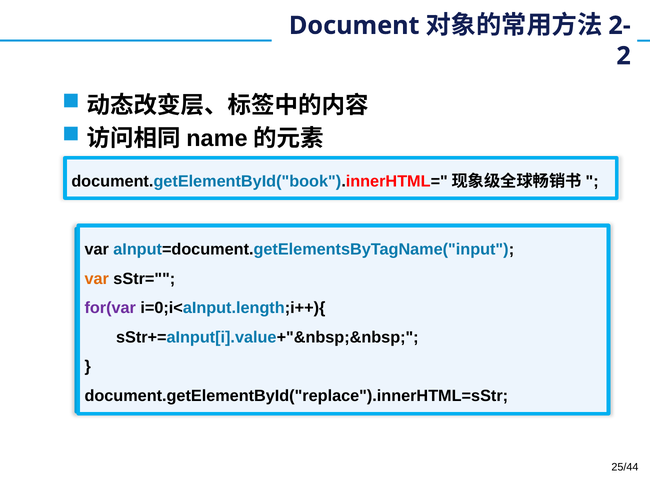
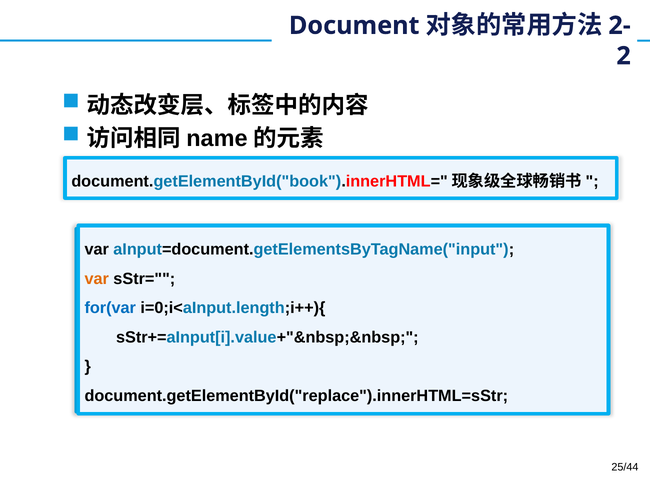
for(var colour: purple -> blue (110, 308)
